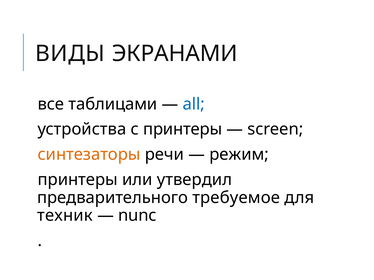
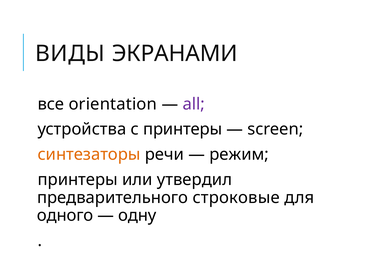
таблицами: таблицами -> orientation (113, 104)
all colour: blue -> purple (194, 104)
требуемое: требуемое -> строковые (236, 198)
техник: техник -> одного (65, 216)
nunc: nunc -> одну (137, 216)
